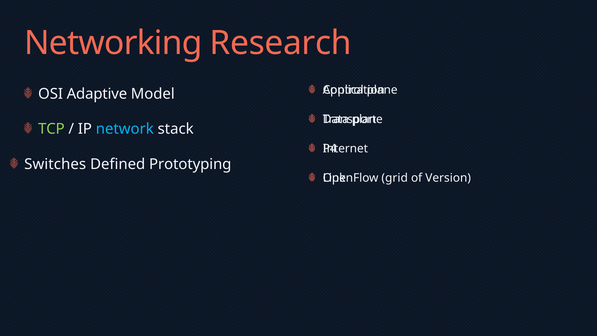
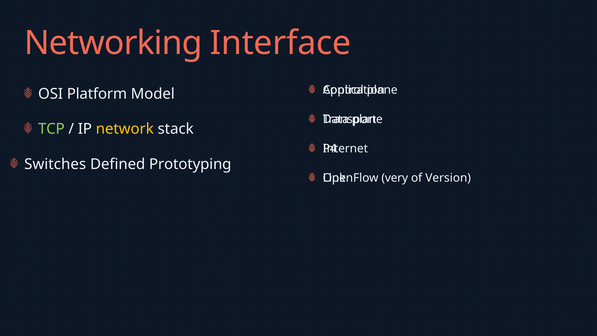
Research: Research -> Interface (280, 43)
Adaptive: Adaptive -> Platform (97, 94)
network colour: light blue -> yellow (125, 129)
grid: grid -> very (395, 178)
